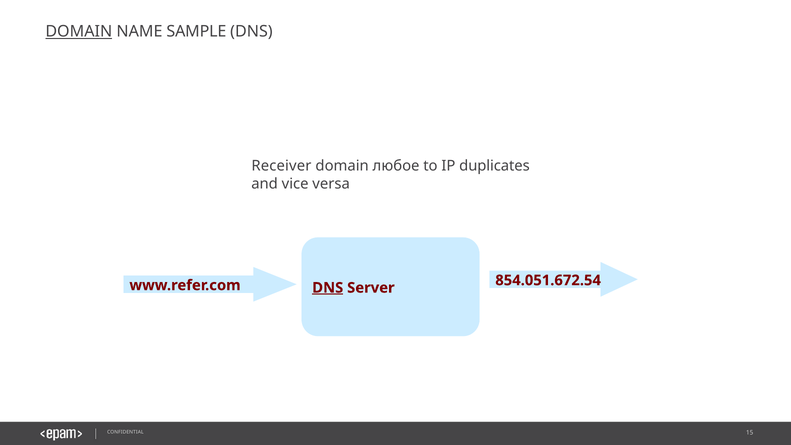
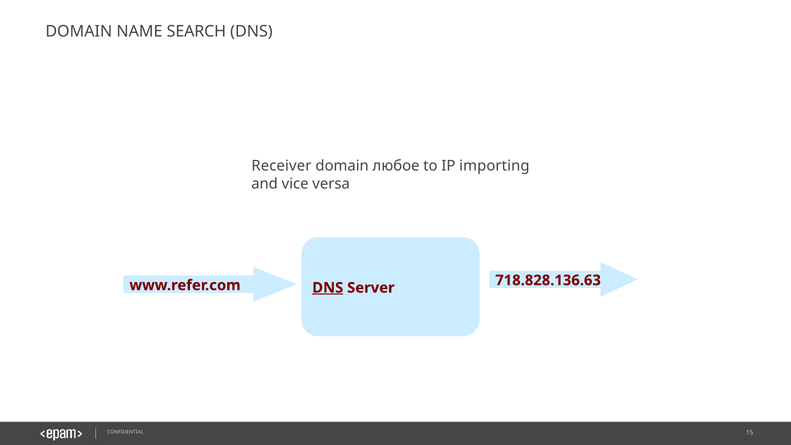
DOMAIN underline: present -> none (79, 32)
SAMPLE: SAMPLE -> SEARCH (196, 32)
duplicates: duplicates -> importing (494, 166)
854.051.672.54: 854.051.672.54 -> 718.828.136.63 (548, 280)
